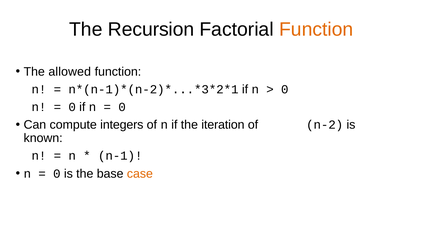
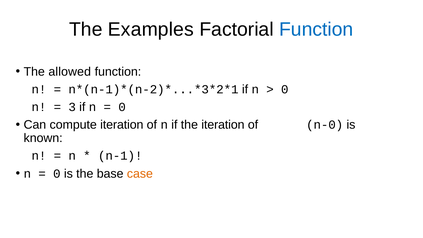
Recursion: Recursion -> Examples (151, 30)
Function colour: orange -> blue (316, 30)
0: 0 -> 3 (72, 107)
compute integers: integers -> iteration (122, 125)
n-2: n-2 -> n-0 (325, 125)
